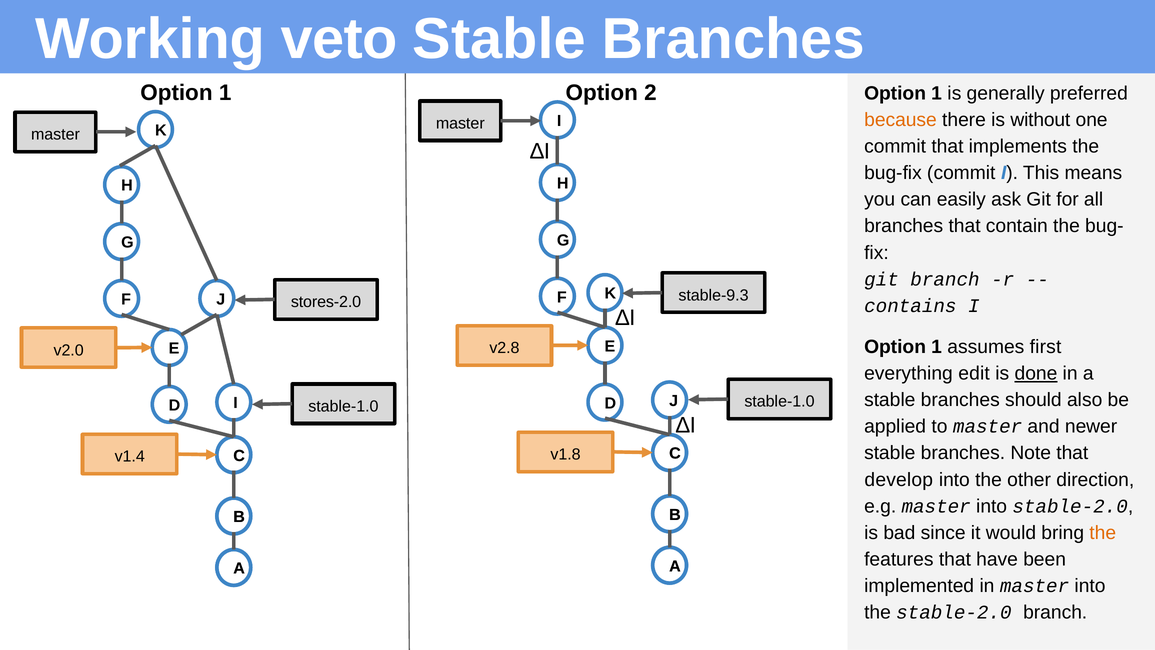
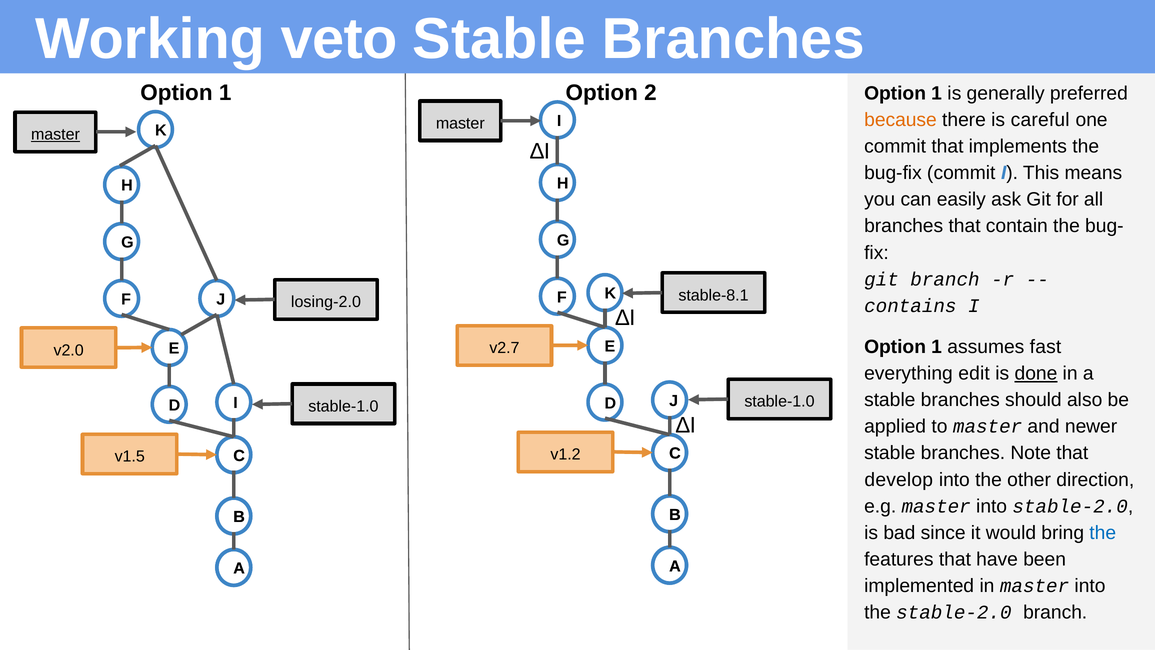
without: without -> careful (1040, 120)
master underline: none -> present (55, 134)
stable-9.3: stable-9.3 -> stable-8.1 (713, 295)
stores-2.0: stores-2.0 -> losing-2.0 (326, 302)
first: first -> fast (1046, 347)
v2.8: v2.8 -> v2.7 (504, 348)
v1.8: v1.8 -> v1.2 (566, 454)
v1.4: v1.4 -> v1.5 (130, 456)
the colour: orange -> blue (1103, 533)
